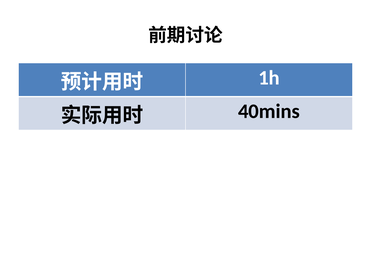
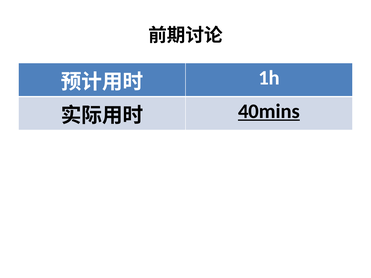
40mins underline: none -> present (269, 111)
